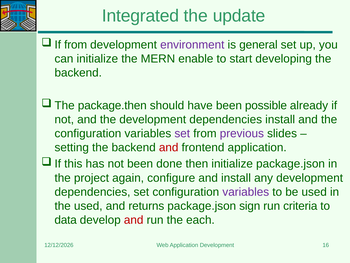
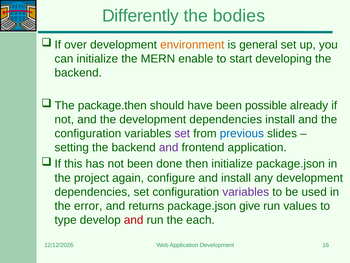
Integrated: Integrated -> Differently (140, 16)
update: update -> bodies (239, 16)
from: from -> over (76, 45)
environment colour: purple -> orange (192, 45)
previous colour: purple -> blue (242, 133)
and colour: red -> purple (169, 147)
the used: used -> error (88, 206)
sign: sign -> give (250, 206)
criteria: criteria -> values (300, 206)
data: data -> type (66, 220)
